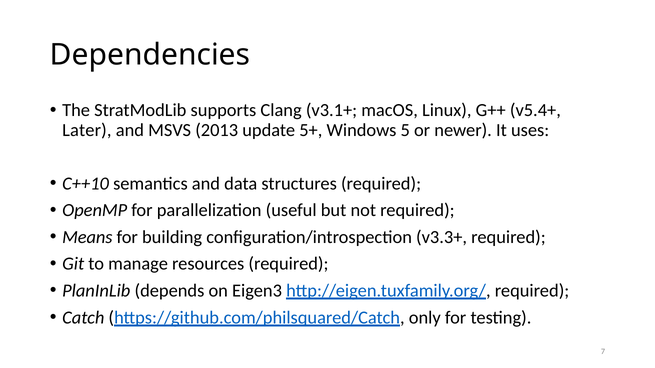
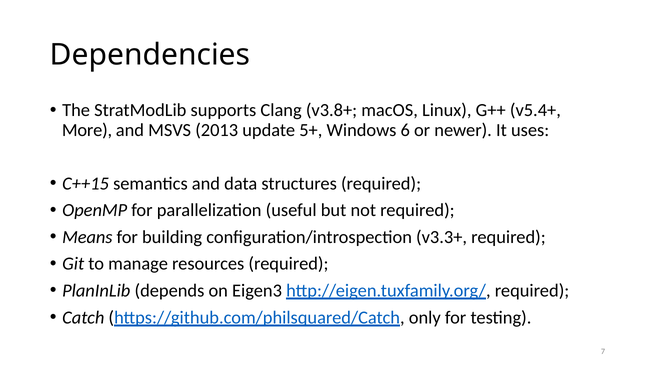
v3.1+: v3.1+ -> v3.8+ (331, 110)
Later: Later -> More (87, 130)
5: 5 -> 6 (405, 130)
C++10: C++10 -> C++15 (86, 184)
